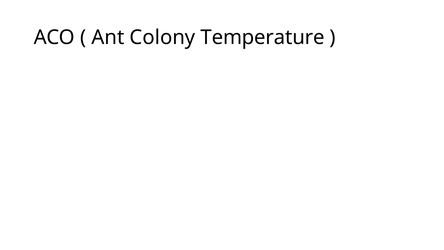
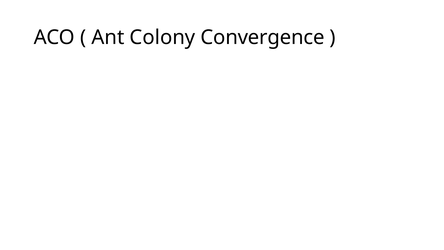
Temperature: Temperature -> Convergence (263, 37)
